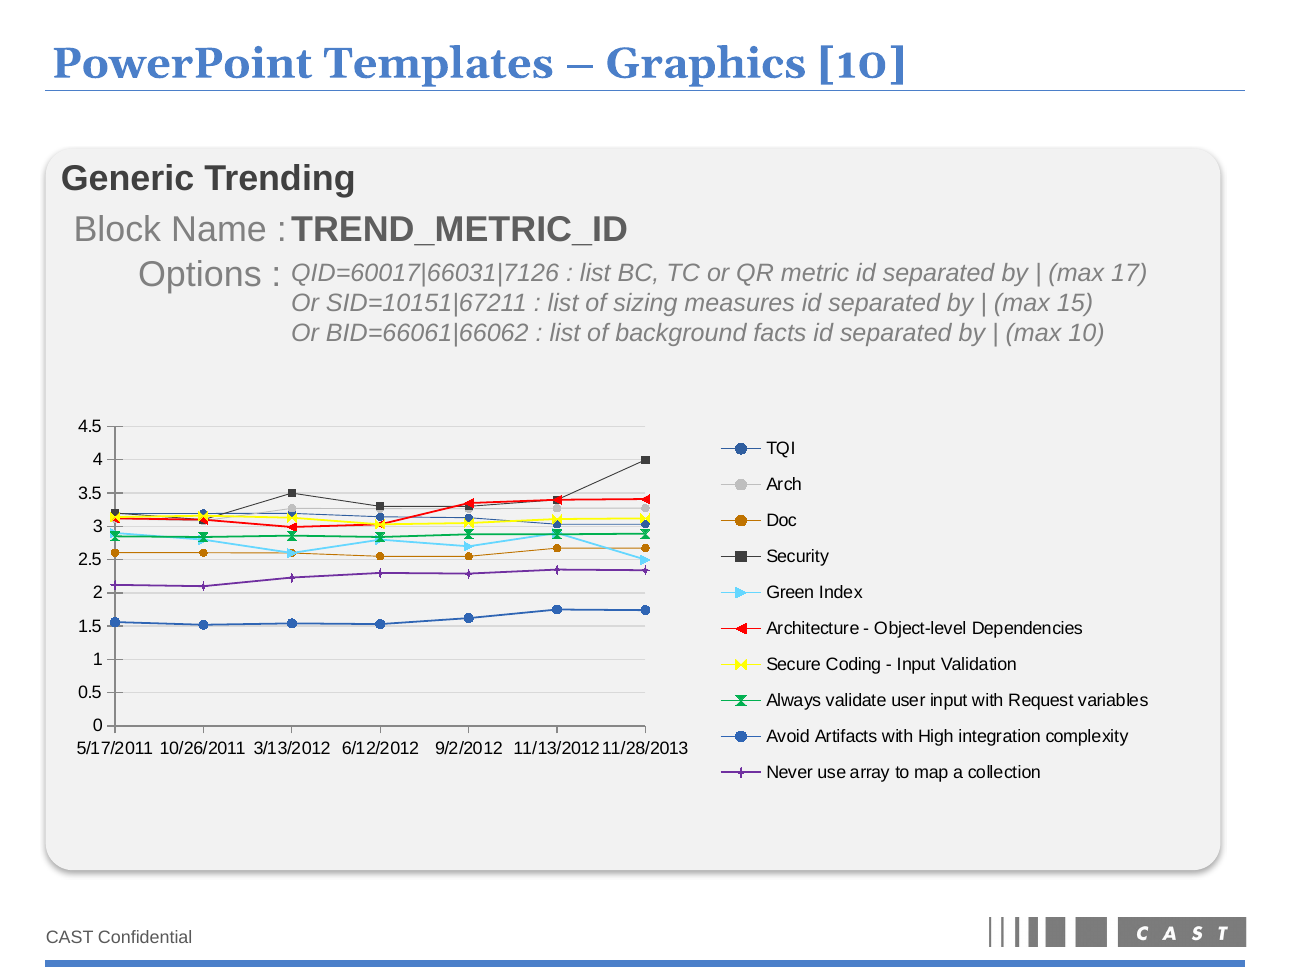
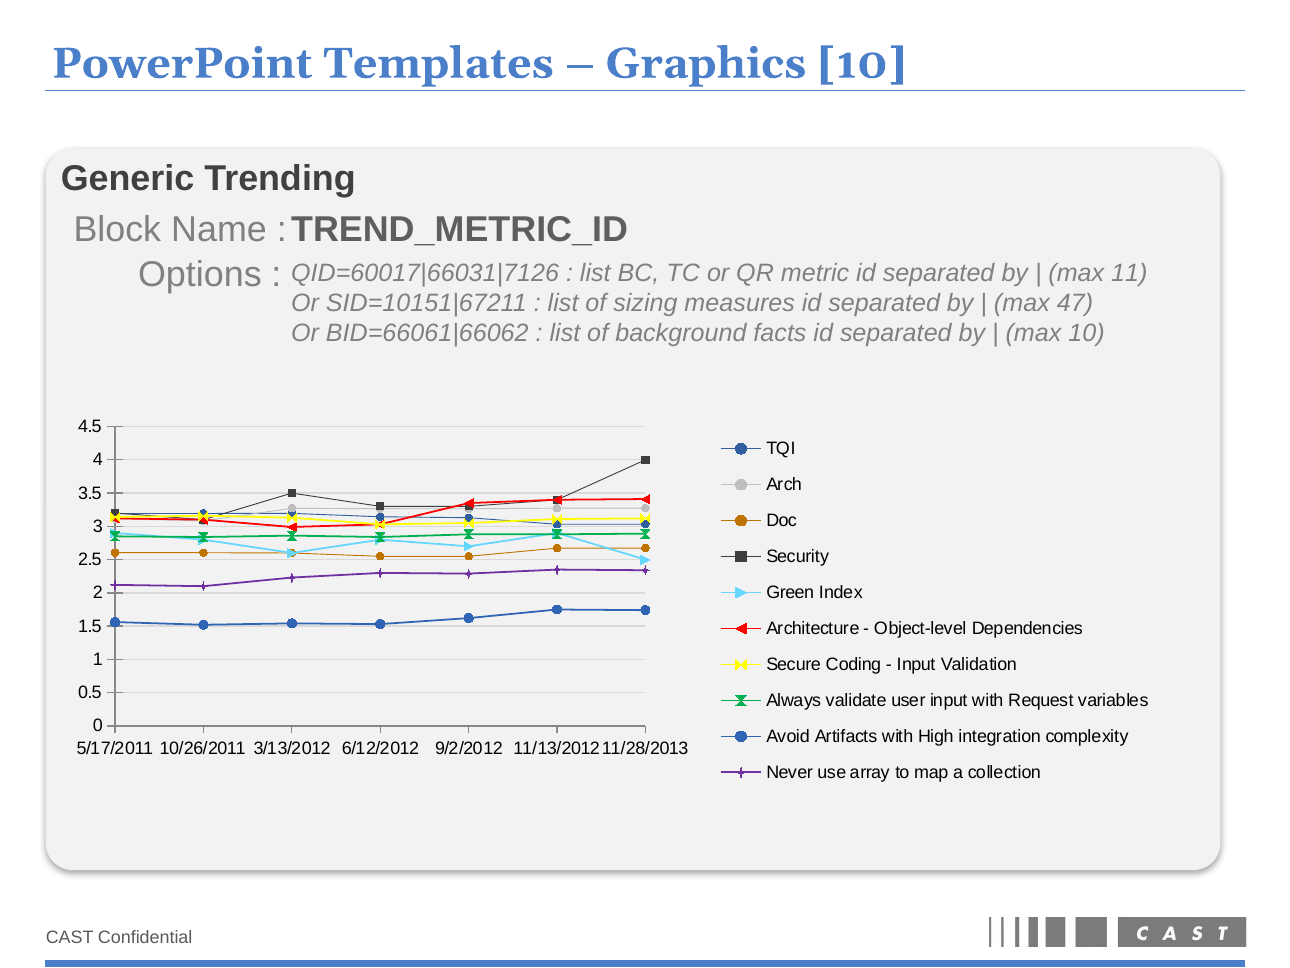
17: 17 -> 11 (1129, 273)
15: 15 -> 47 (1075, 303)
